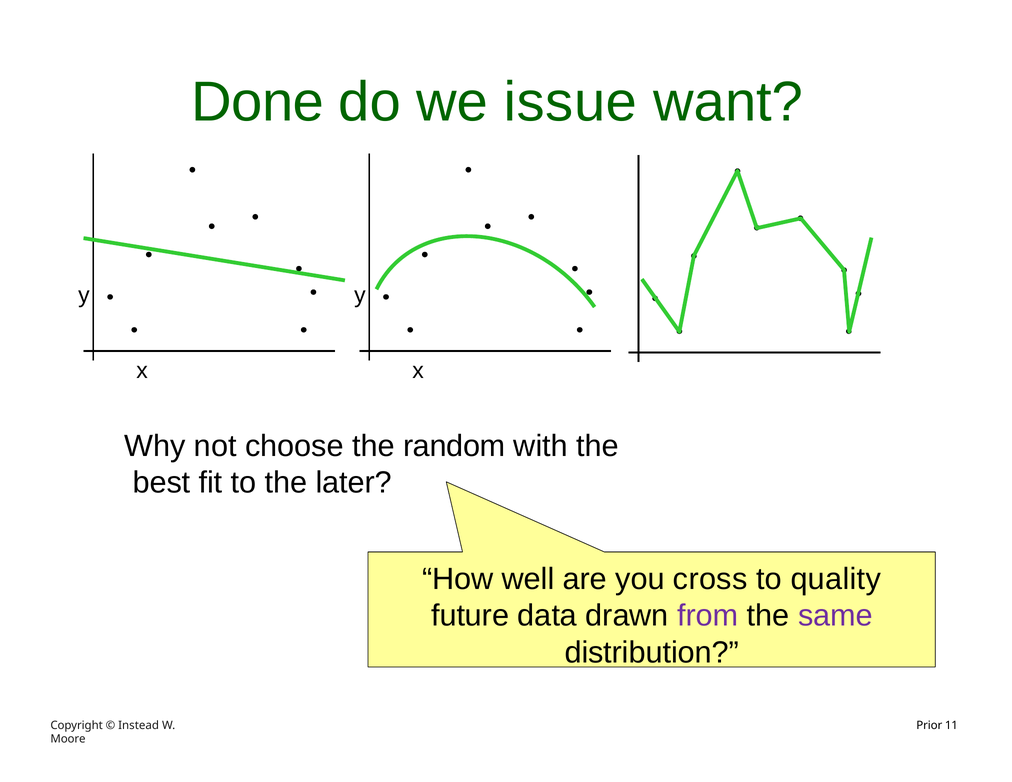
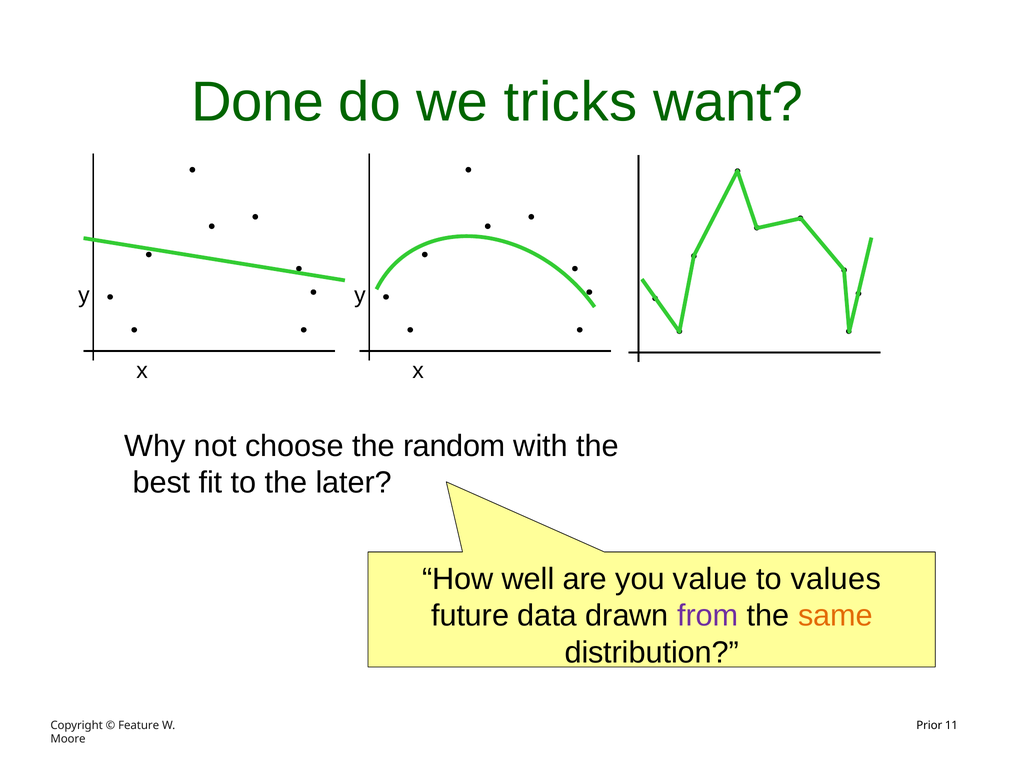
issue: issue -> tricks (571, 102)
cross: cross -> value (710, 579)
quality: quality -> values (836, 579)
same colour: purple -> orange (835, 616)
Instead: Instead -> Feature (139, 725)
